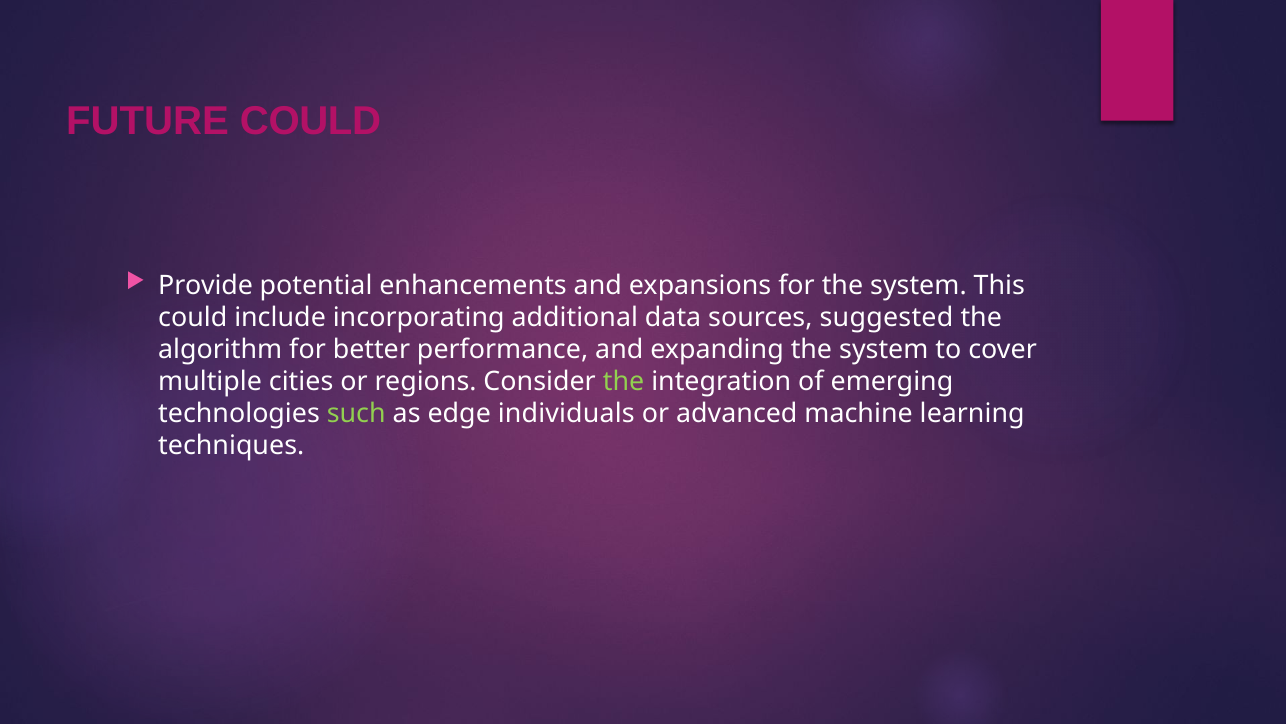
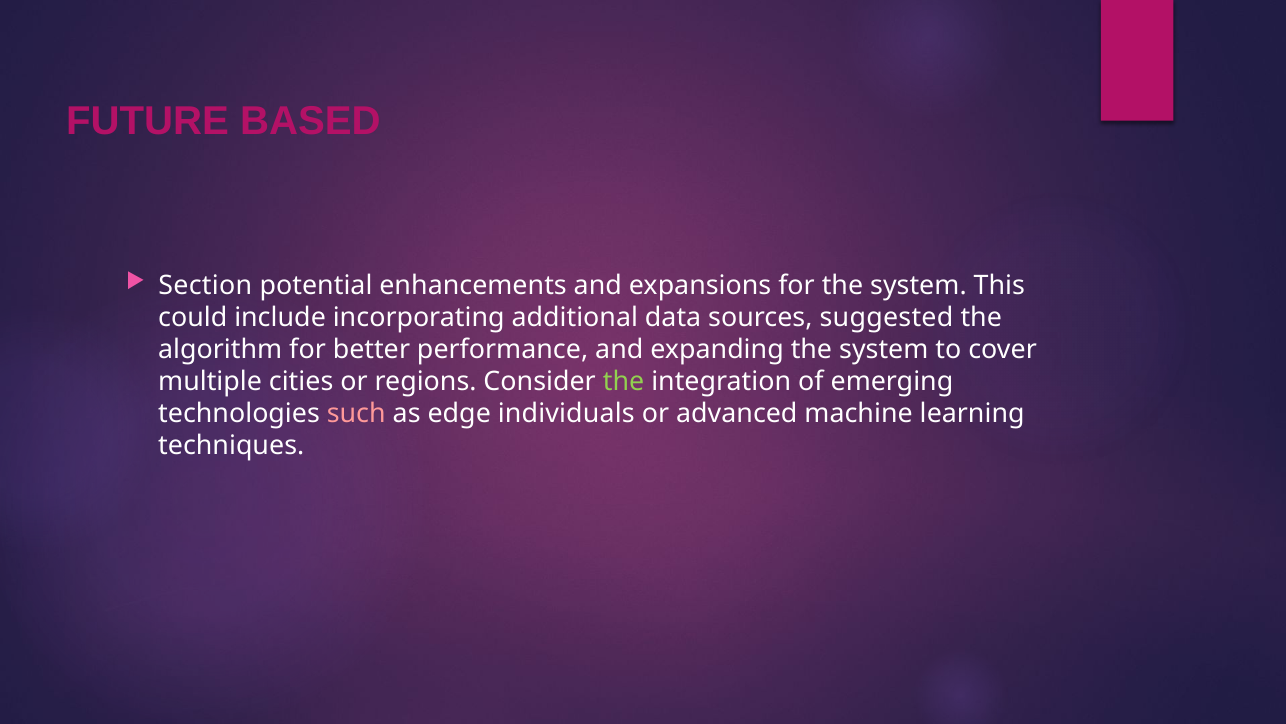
FUTURE COULD: COULD -> BASED (310, 121)
Provide: Provide -> Section (205, 285)
such colour: light green -> pink (356, 414)
